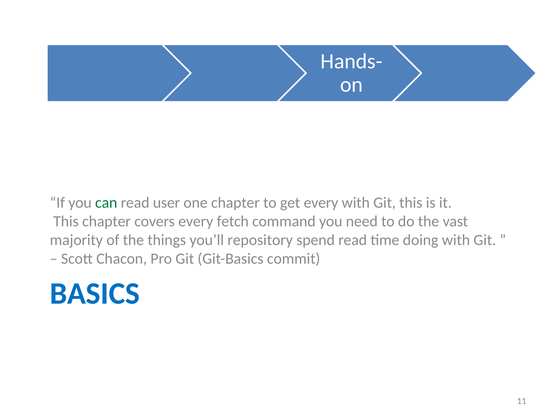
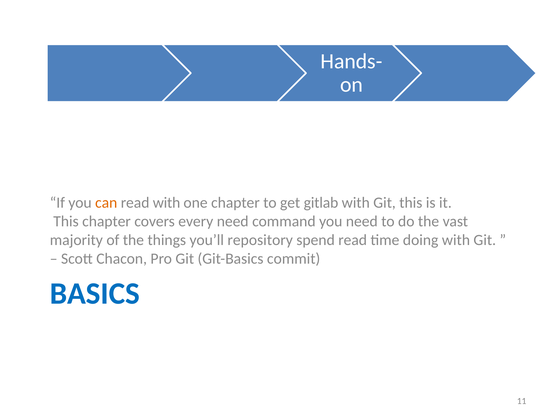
can colour: green -> orange (106, 203)
read user: user -> with (167, 203)
get every: every -> gitlab (321, 203)
every fetch: fetch -> need (233, 221)
